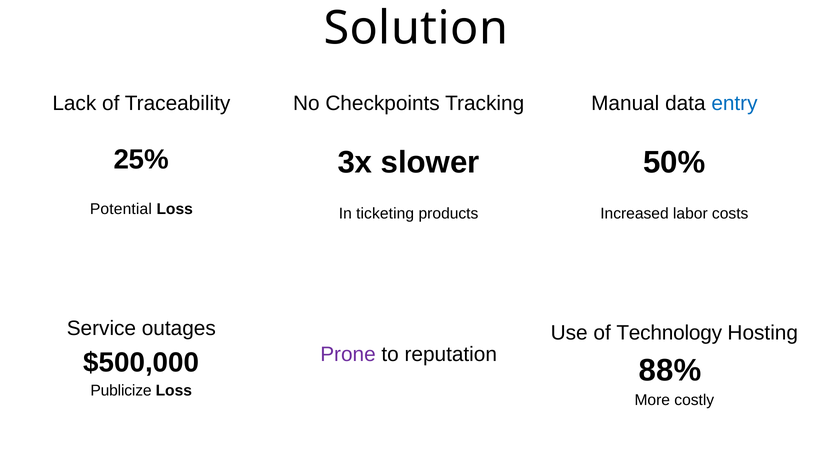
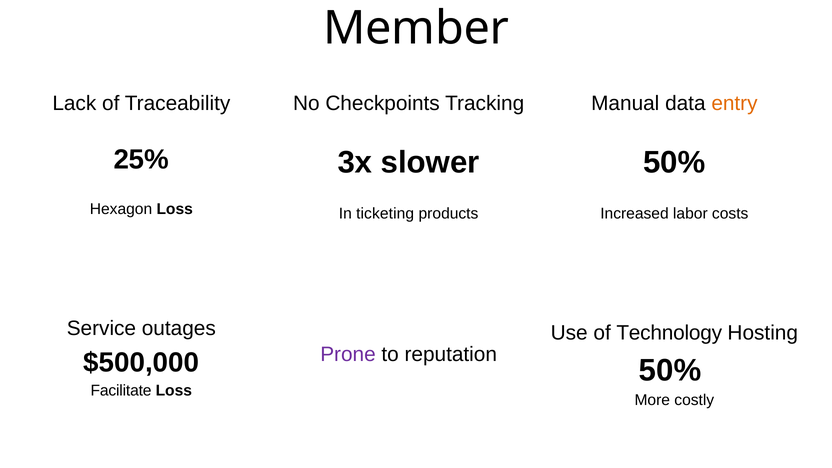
Solution: Solution -> Member (416, 28)
entry colour: blue -> orange (734, 103)
Potential: Potential -> Hexagon (121, 209)
88%: 88% -> 50% (670, 370)
Publicize: Publicize -> Facilitate (121, 391)
